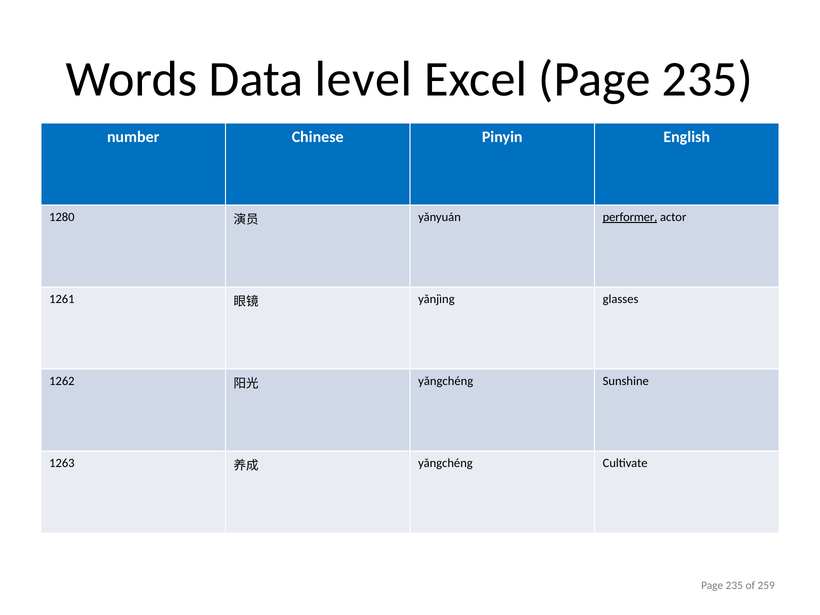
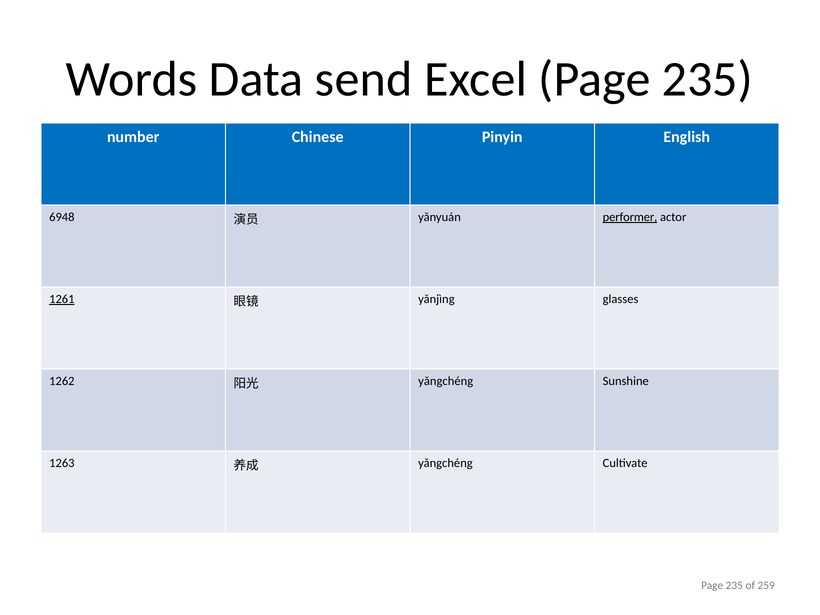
level: level -> send (364, 79)
1280: 1280 -> 6948 (62, 217)
1261 underline: none -> present (62, 299)
